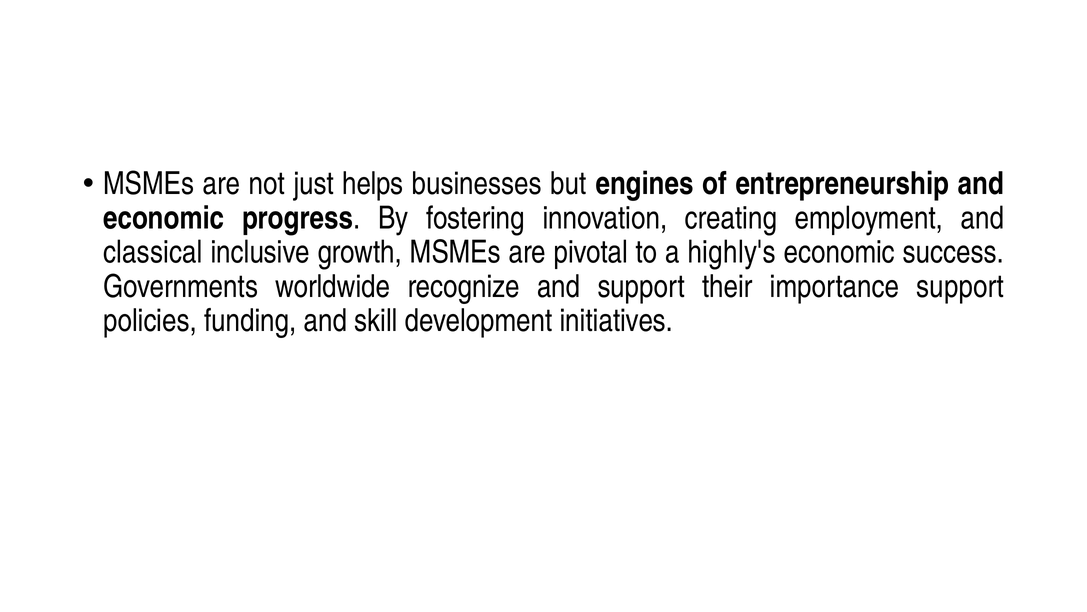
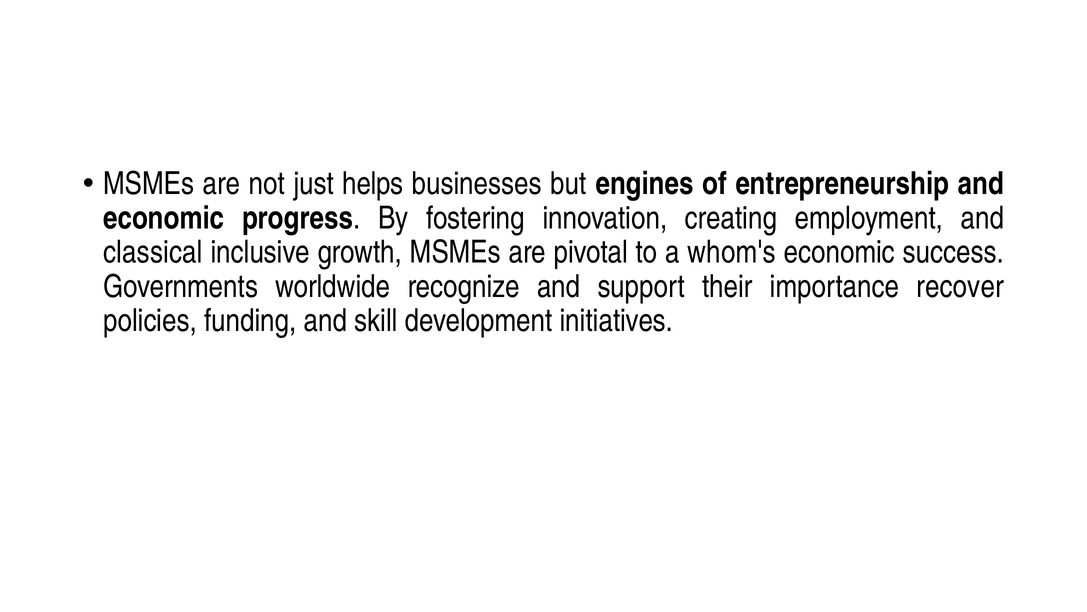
highly's: highly's -> whom's (732, 252)
importance support: support -> recover (960, 286)
